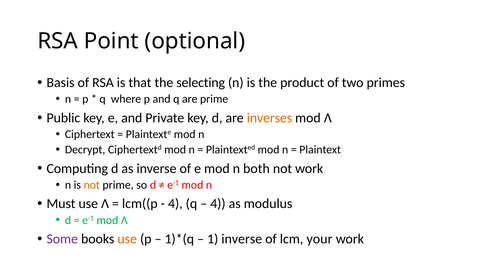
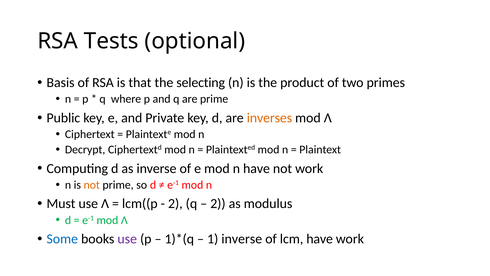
Point: Point -> Tests (111, 41)
n both: both -> have (257, 168)
4: 4 -> 2 (175, 203)
4: 4 -> 2 (218, 203)
Some colour: purple -> blue (62, 239)
use colour: orange -> purple (127, 239)
lcm your: your -> have (320, 239)
